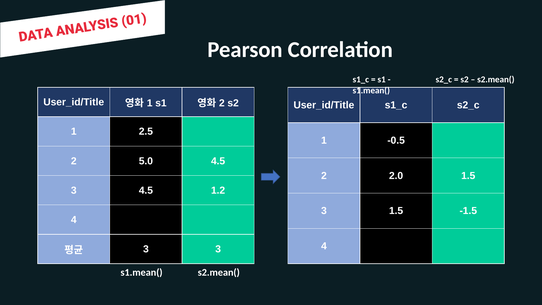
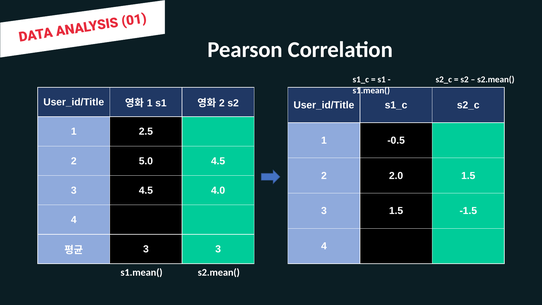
1.2: 1.2 -> 4.0 (218, 190)
